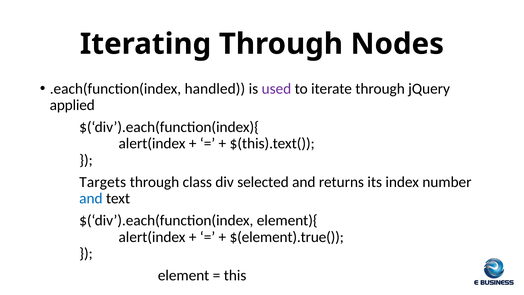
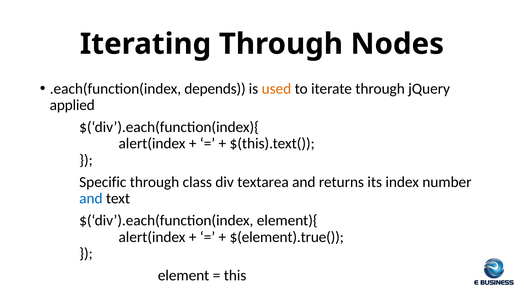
handled: handled -> depends (215, 89)
used colour: purple -> orange (276, 89)
Targets: Targets -> Specific (103, 182)
selected: selected -> textarea (263, 182)
